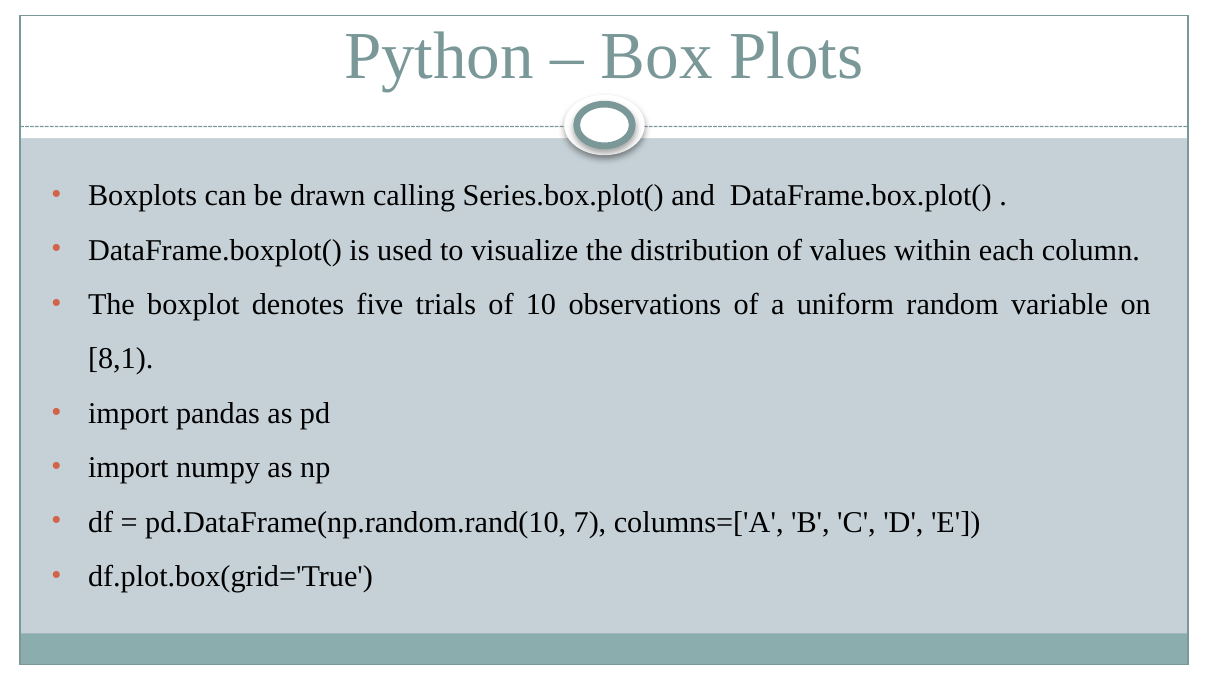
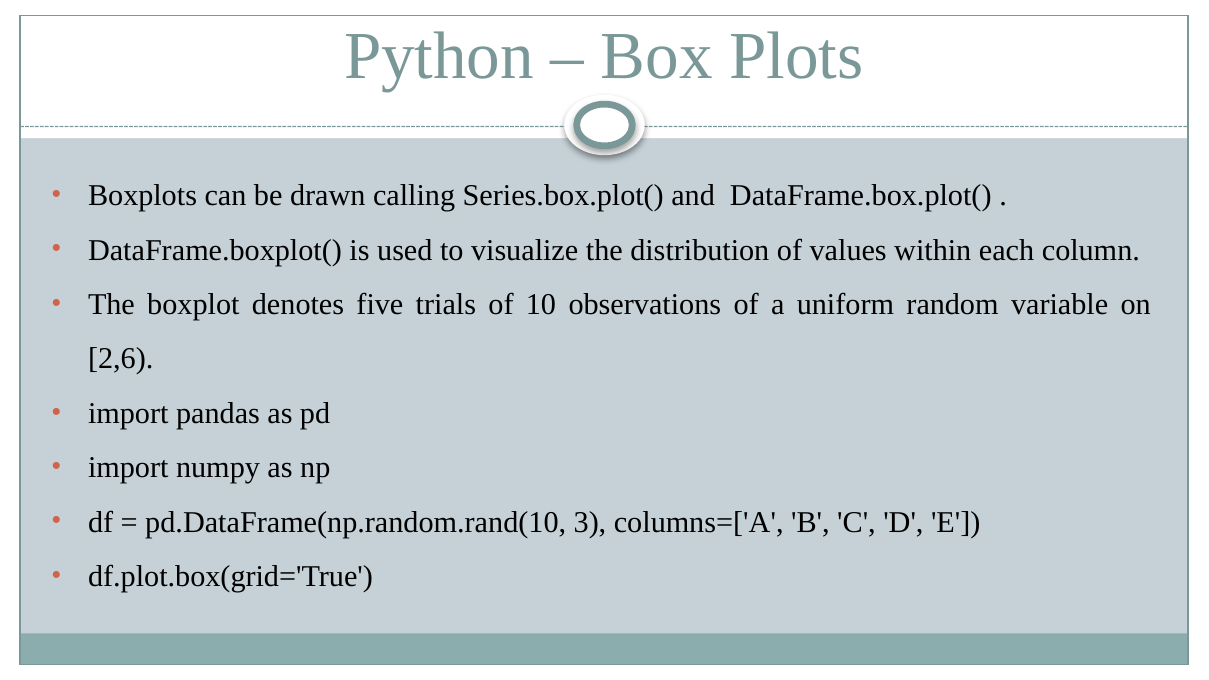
8,1: 8,1 -> 2,6 (121, 359)
7: 7 -> 3 (590, 522)
